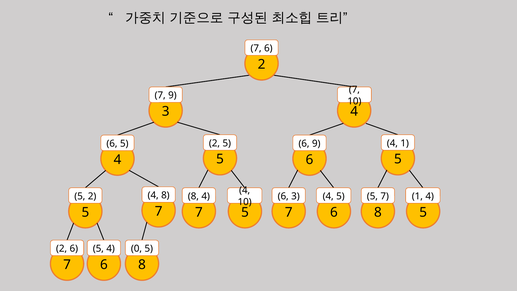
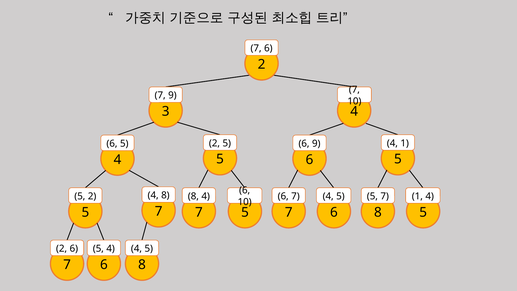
4: 4 -> 6 (245, 190)
3: 3 -> 7 (295, 196)
0: 0 -> 4 (136, 248)
